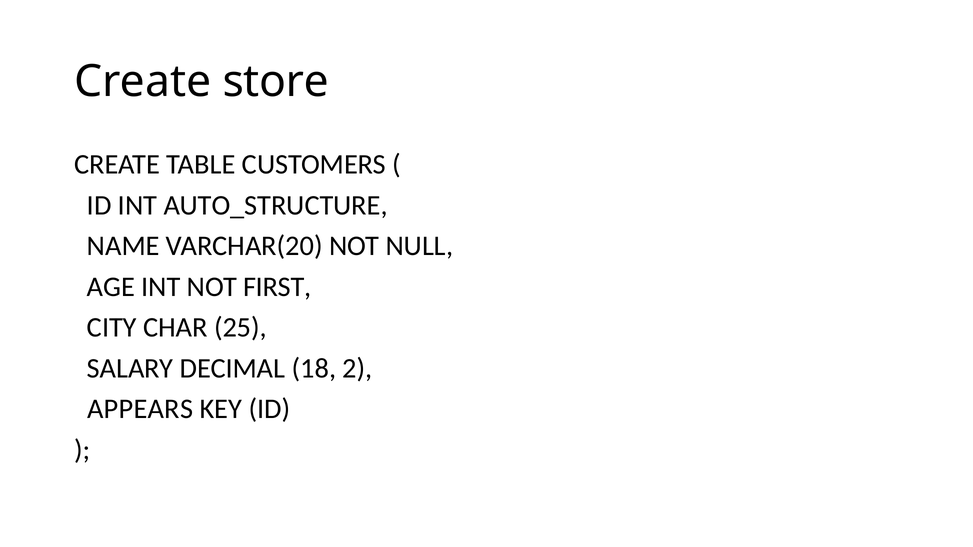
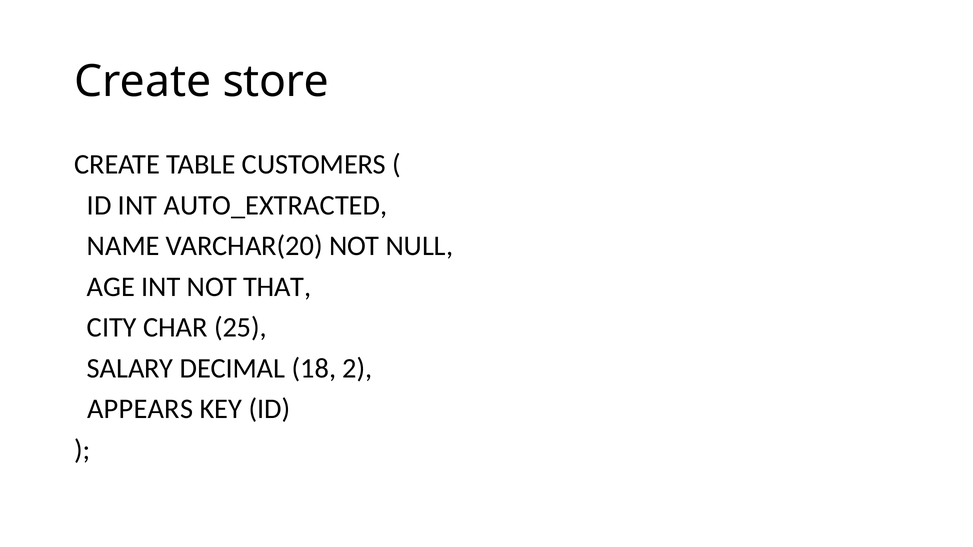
AUTO_STRUCTURE: AUTO_STRUCTURE -> AUTO_EXTRACTED (276, 205)
FIRST: FIRST -> THAT (277, 287)
